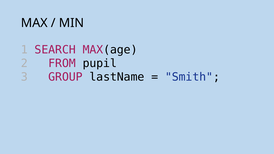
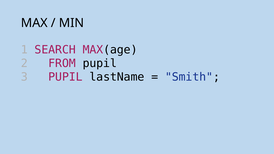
3 GROUP: GROUP -> PUPIL (65, 77)
